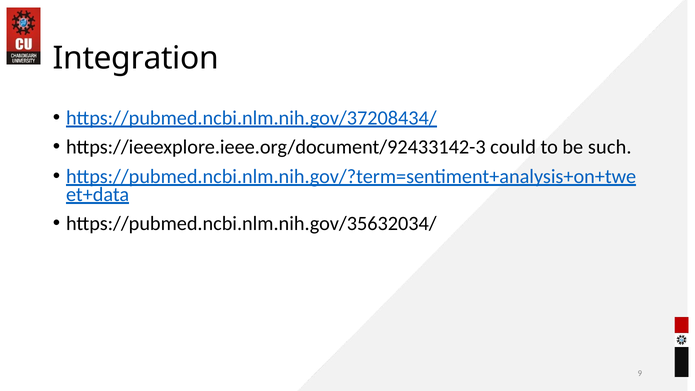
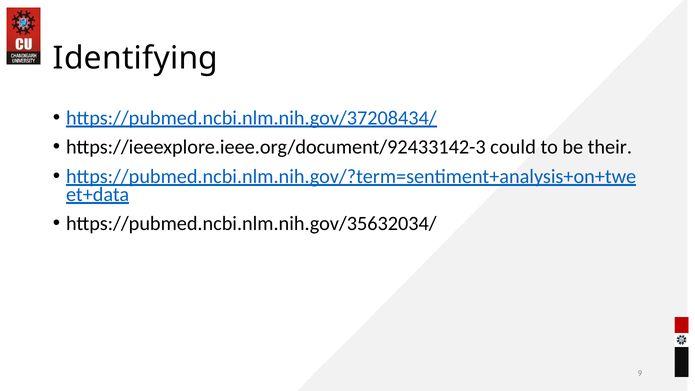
Integration: Integration -> Identifying (136, 58)
such: such -> their (610, 147)
